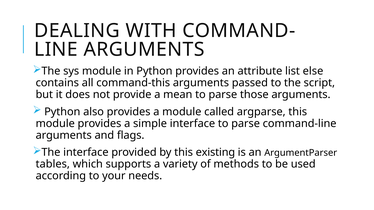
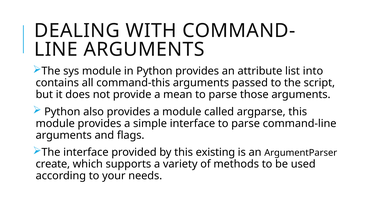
else: else -> into (313, 71)
tables: tables -> create (53, 164)
